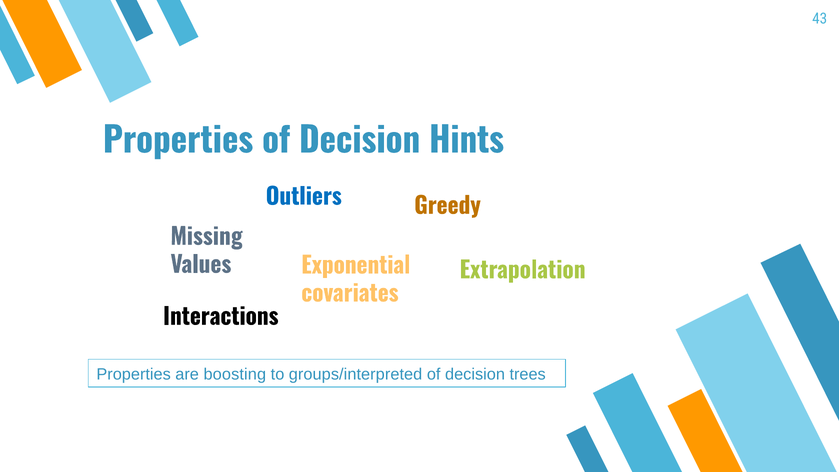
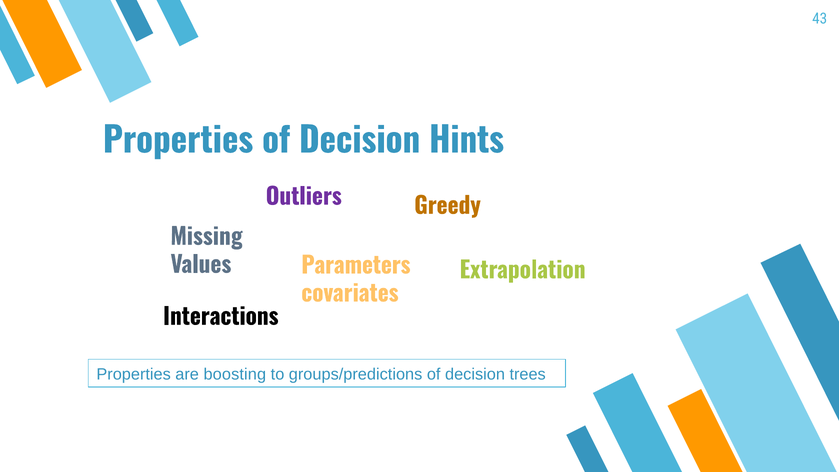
Outliers colour: blue -> purple (304, 197)
Exponential: Exponential -> Parameters (356, 266)
groups/interpreted: groups/interpreted -> groups/predictions (356, 374)
